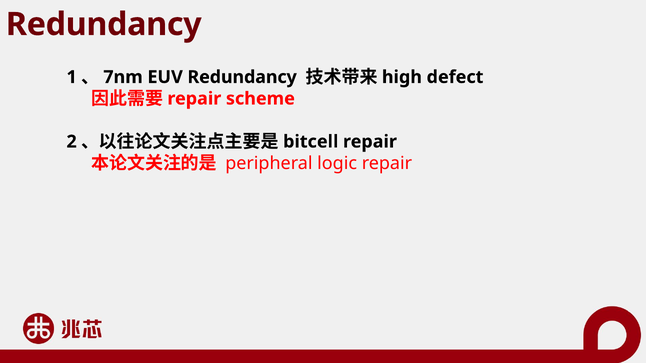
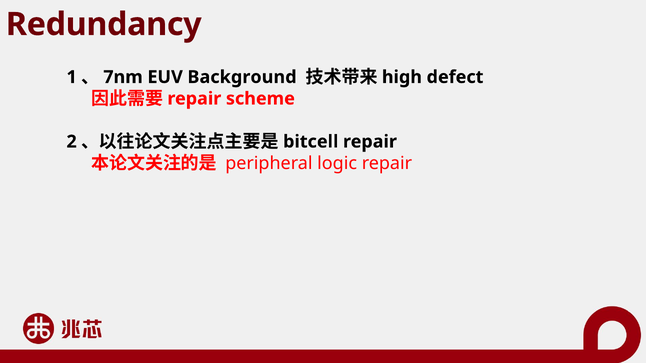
EUV Redundancy: Redundancy -> Background (242, 77)
